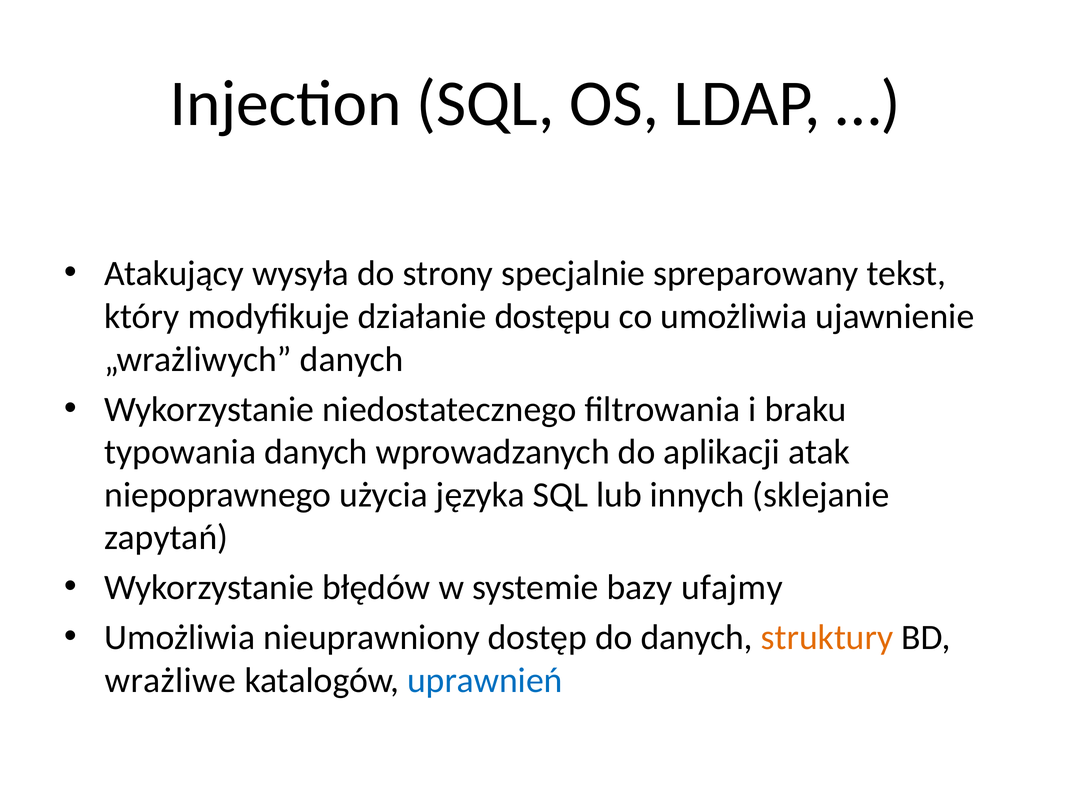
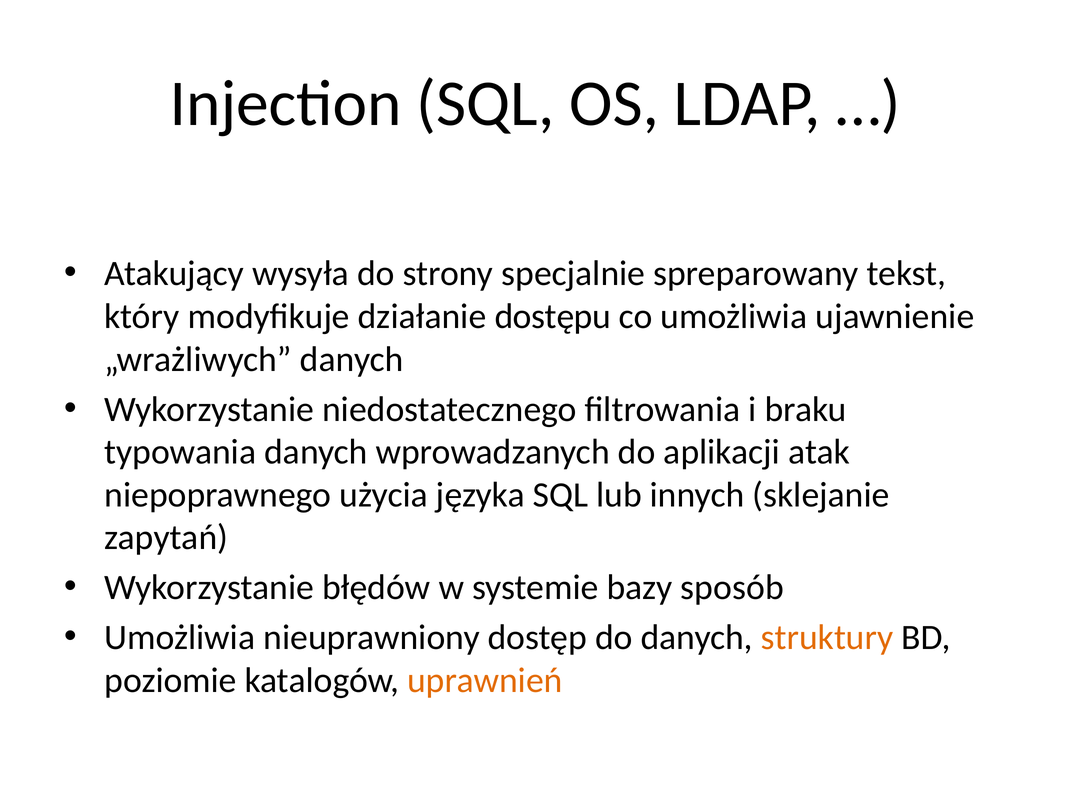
ufajmy: ufajmy -> sposób (732, 588)
wrażliwe: wrażliwe -> poziomie (171, 681)
uprawnień colour: blue -> orange (485, 681)
